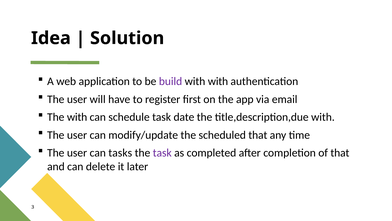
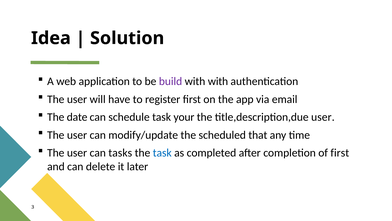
The with: with -> date (77, 117)
date: date -> your (184, 117)
title,description,due with: with -> user (323, 117)
task colour: purple -> blue (162, 153)
of that: that -> first (340, 153)
